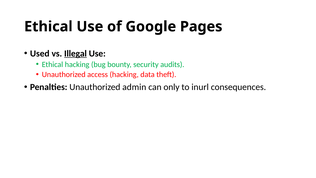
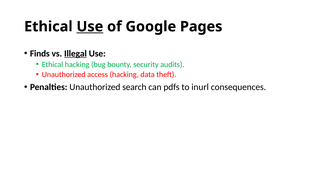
Use underline: none -> present (90, 27)
Used: Used -> Finds (40, 53)
admin: admin -> search (134, 87)
only: only -> pdfs (172, 87)
